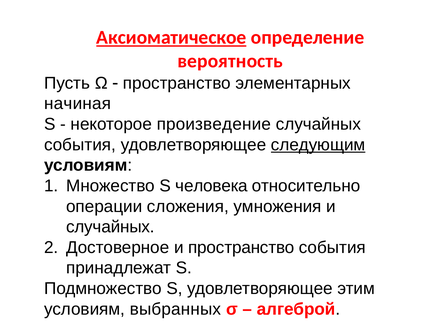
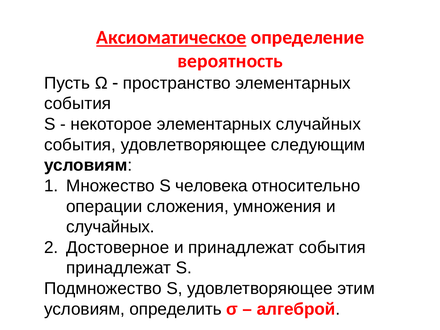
начиная: начиная -> события (78, 104)
некоторое произведение: произведение -> элементарных (214, 124)
следующим underline: present -> none (318, 145)
и пространство: пространство -> принадлежат (241, 247)
выбранных: выбранных -> определить (176, 309)
